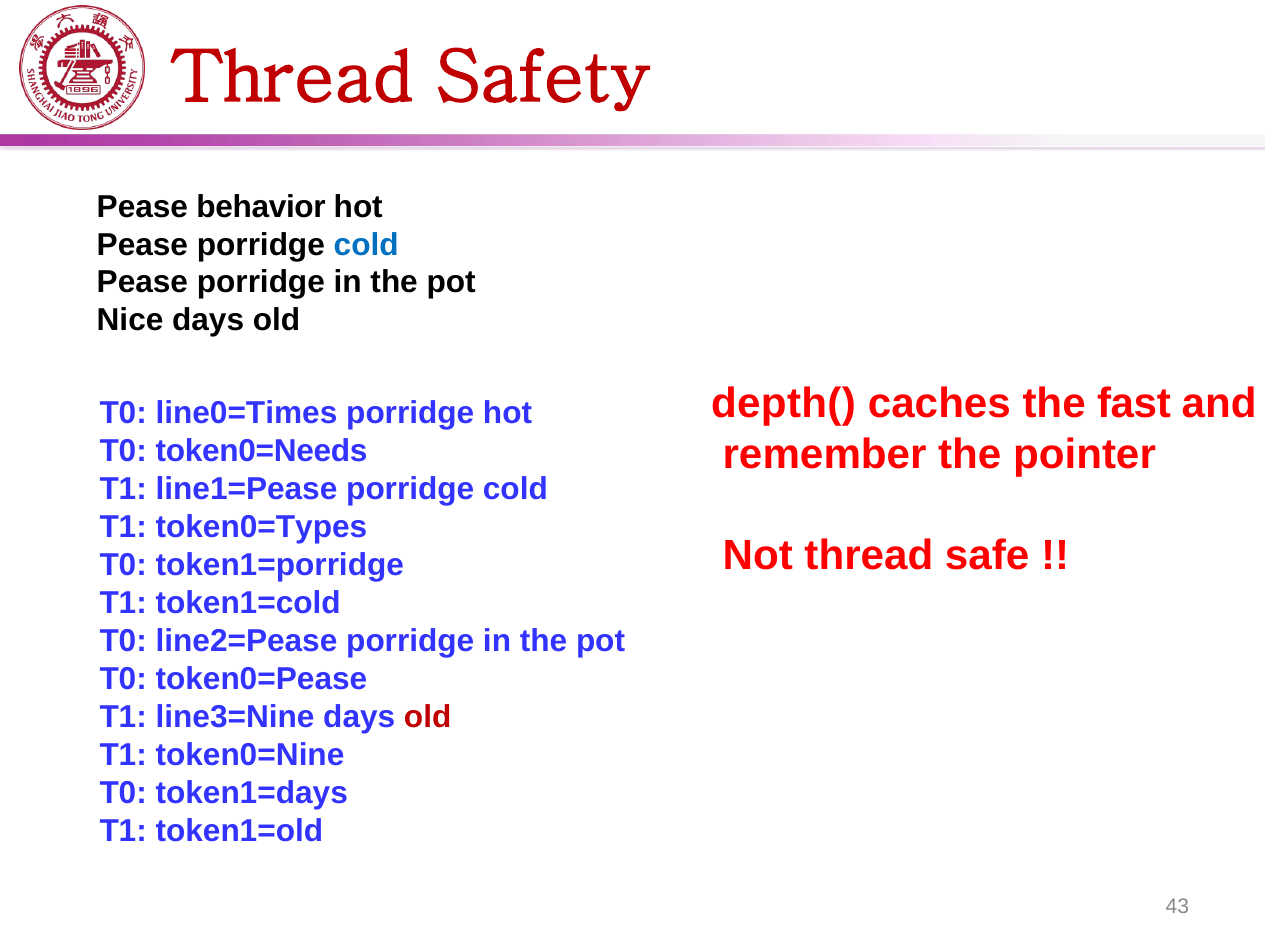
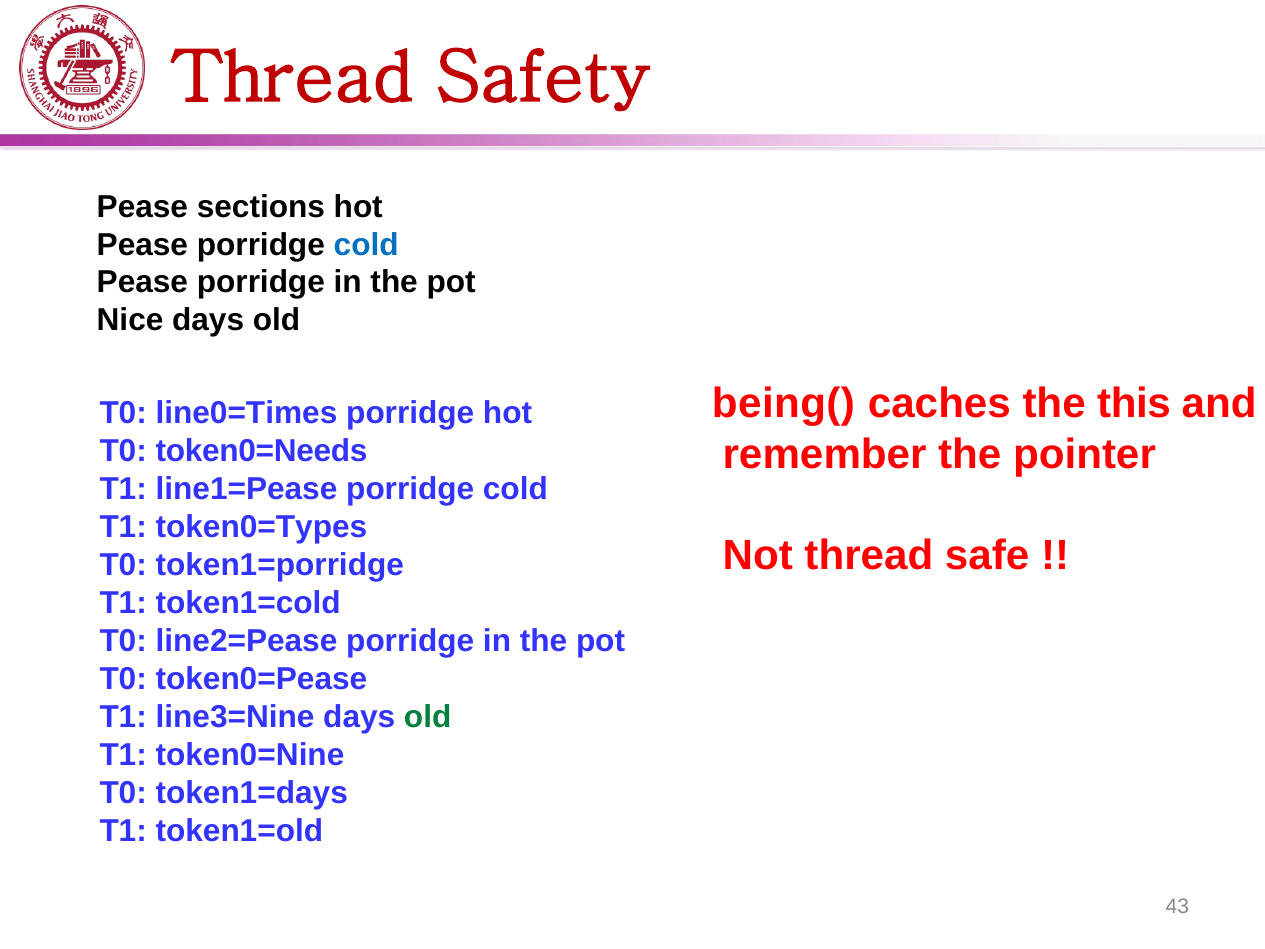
behavior: behavior -> sections (261, 207)
depth(: depth( -> being( (783, 403)
fast: fast -> this (1134, 403)
old colour: red -> green (428, 717)
